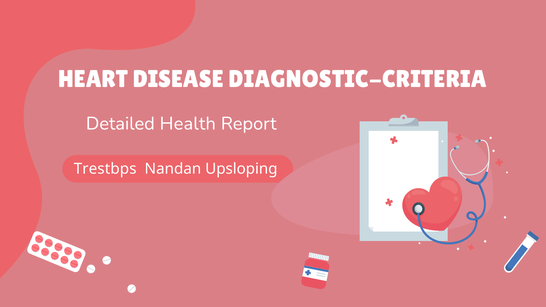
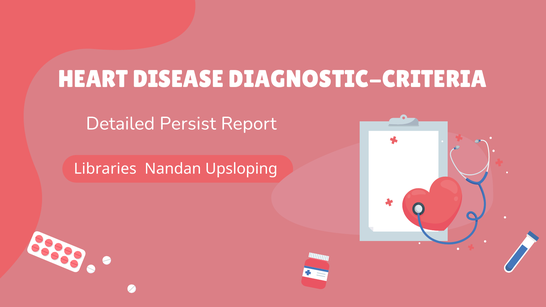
Health: Health -> Persist (188, 124)
Trestbps: Trestbps -> Libraries (105, 169)
